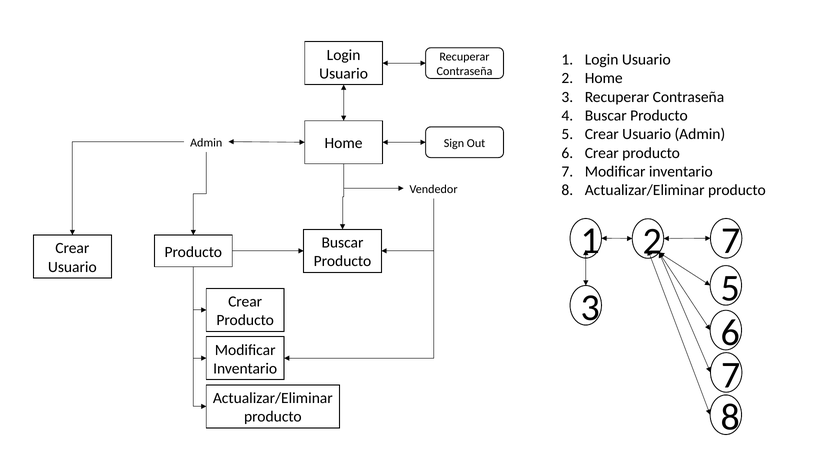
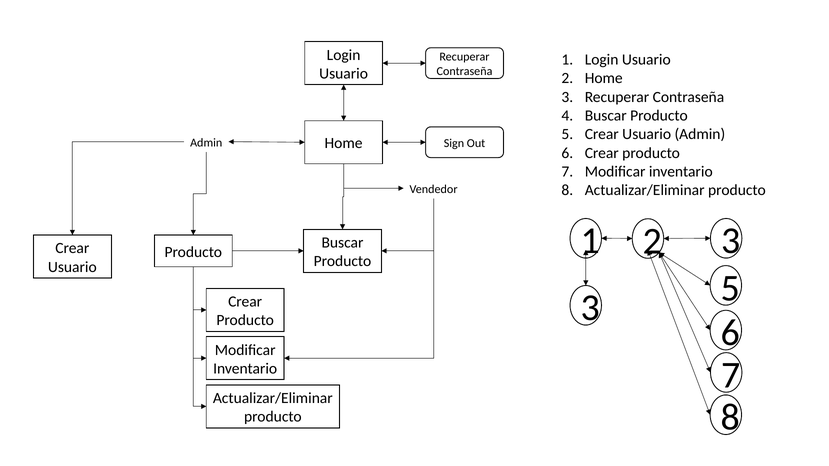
7: 7 -> 3 (731, 241)
